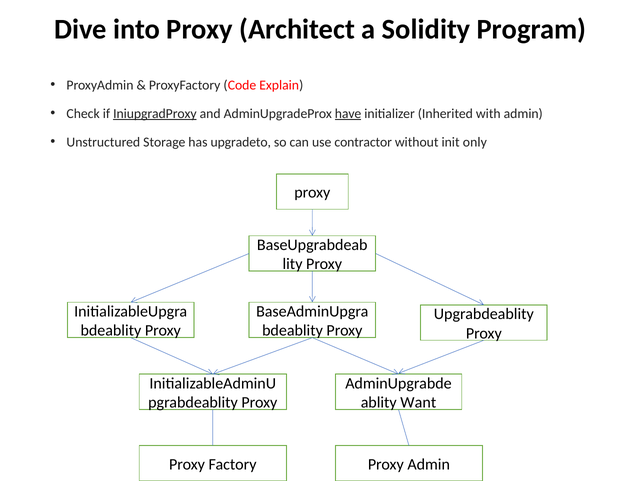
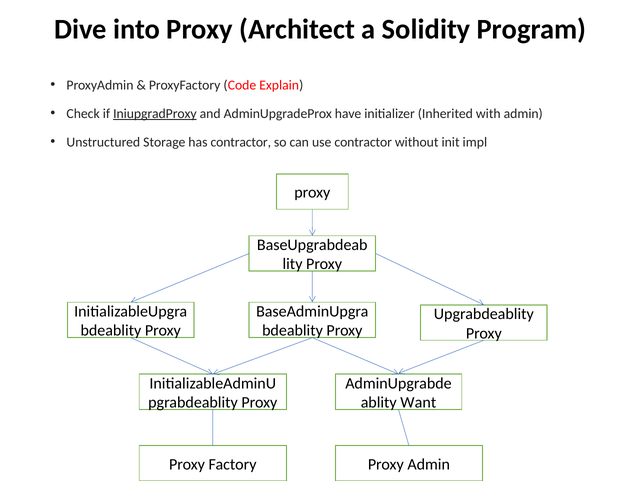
have underline: present -> none (348, 114)
has upgradeto: upgradeto -> contractor (241, 142)
only: only -> impl (475, 142)
